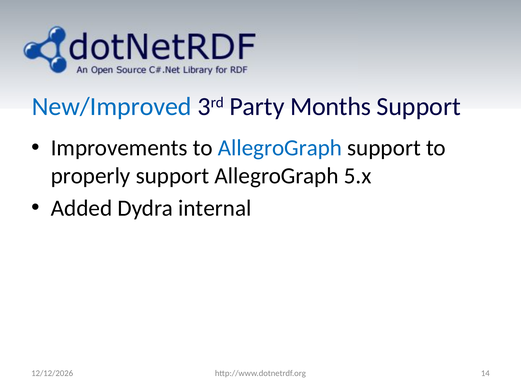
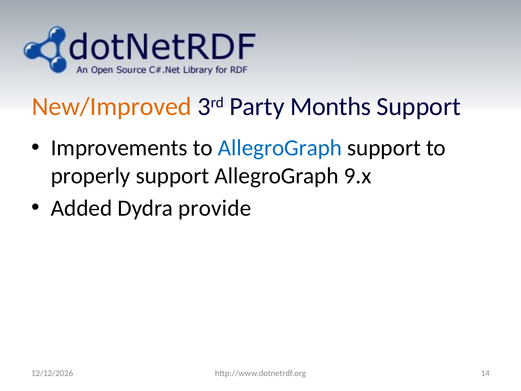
New/Improved colour: blue -> orange (112, 107)
5.x: 5.x -> 9.x (358, 176)
internal: internal -> provide (215, 208)
